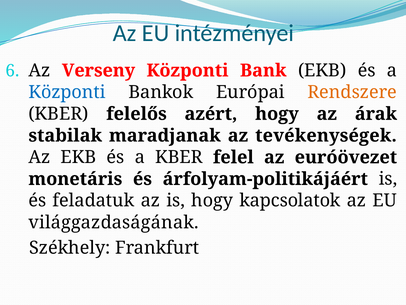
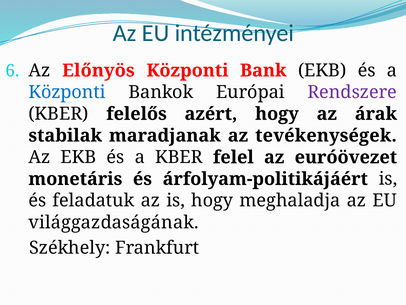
Verseny: Verseny -> Előnyös (98, 70)
Rendszere colour: orange -> purple (352, 92)
kapcsolatok: kapcsolatok -> meghaladja (290, 200)
